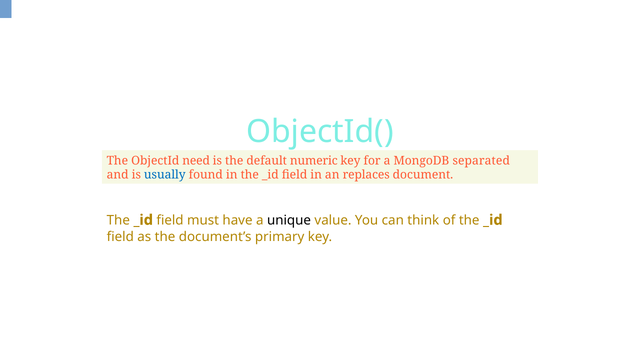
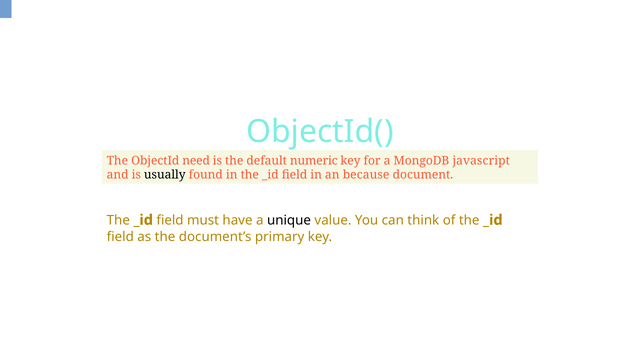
separated: separated -> javascript (481, 161)
usually colour: blue -> black (165, 175)
replaces: replaces -> because (366, 175)
